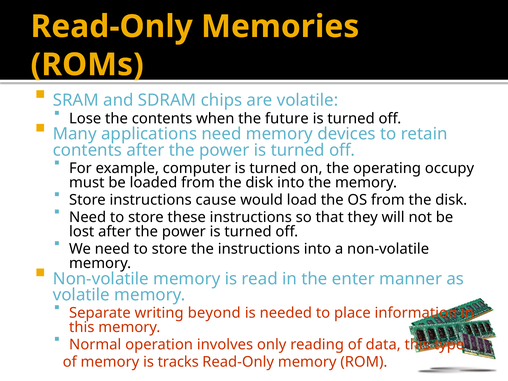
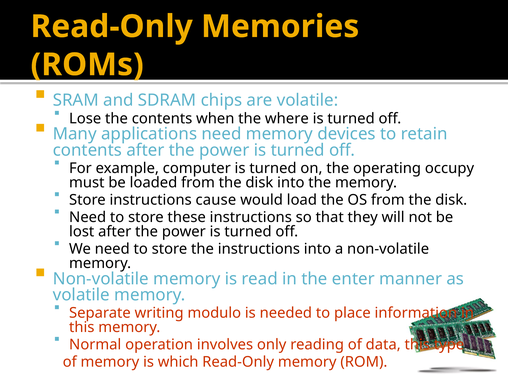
future: future -> where (287, 118)
beyond: beyond -> modulo (214, 313)
tracks: tracks -> which (178, 362)
